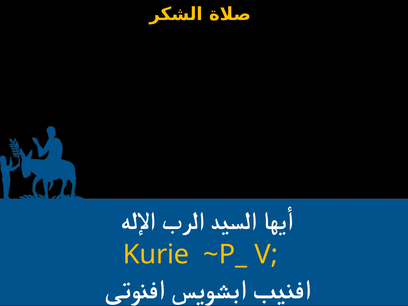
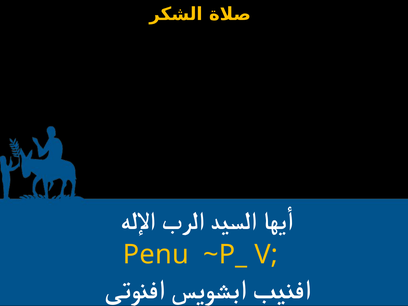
Kurie: Kurie -> Penu (156, 255)
